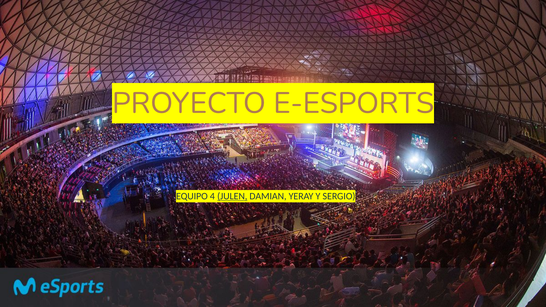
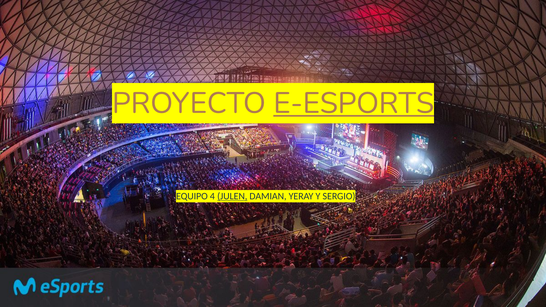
E-ESPORTS underline: none -> present (354, 103)
